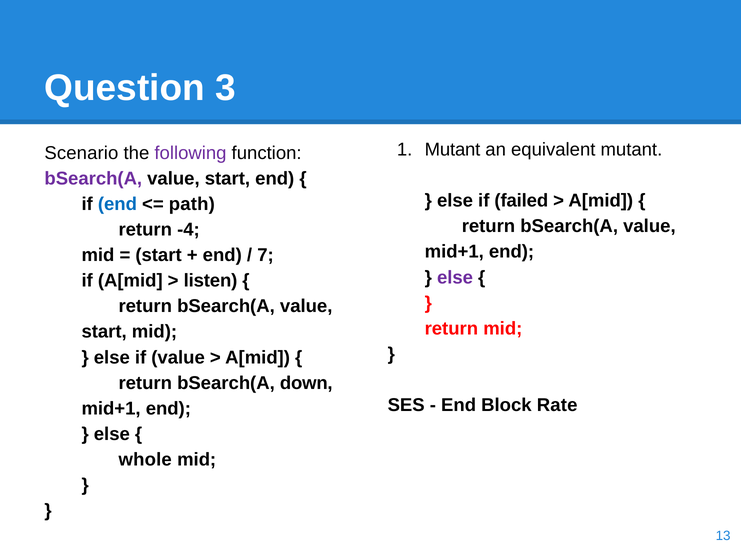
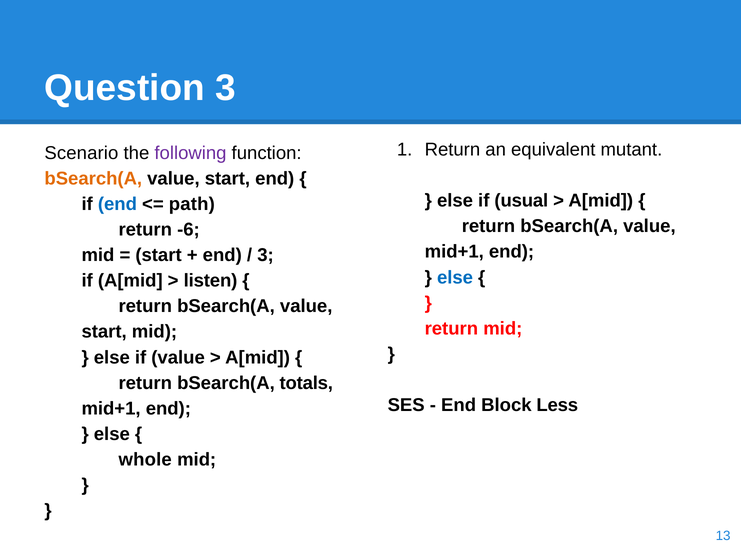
Mutant: Mutant -> Return (452, 149)
bSearch(A colour: purple -> orange (93, 178)
failed: failed -> usual (521, 201)
-4: -4 -> -6 (188, 229)
7: 7 -> 3 (265, 255)
else colour: purple -> blue (455, 277)
down: down -> totals (306, 383)
Rate: Rate -> Less (557, 405)
